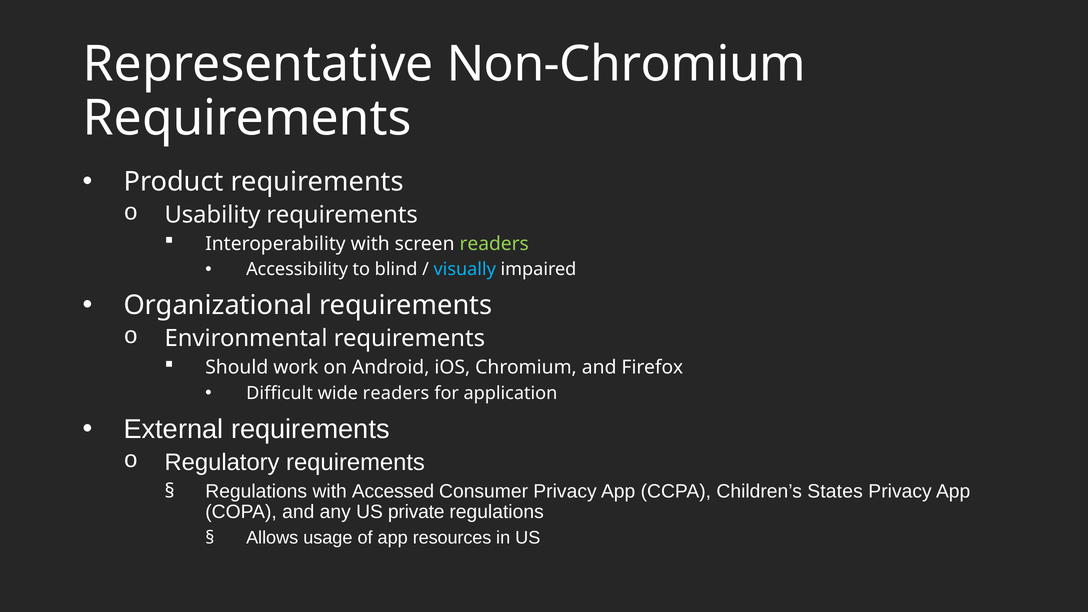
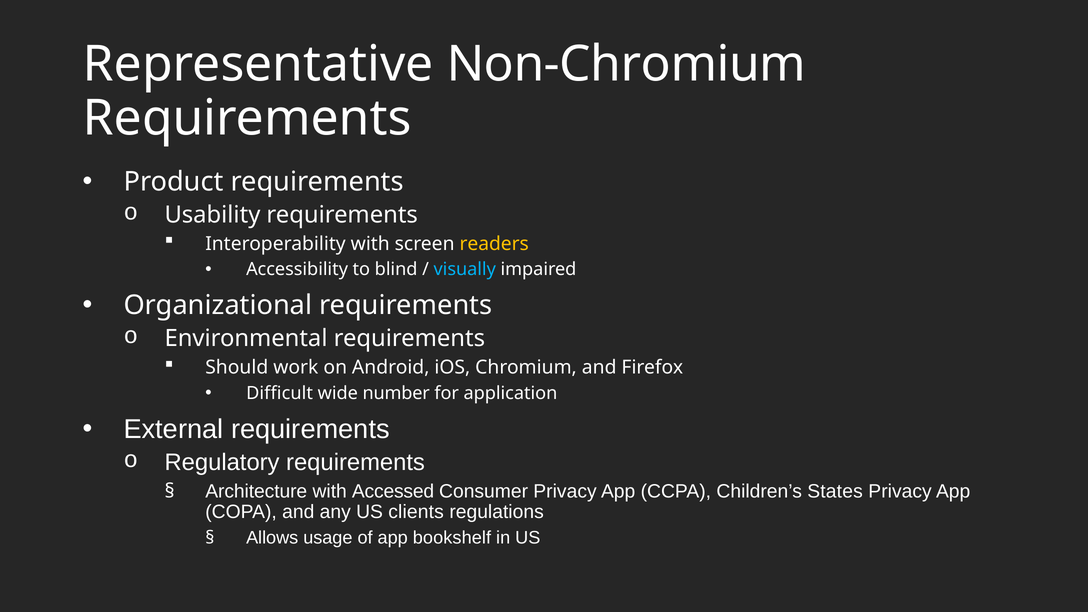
readers colour: light green -> yellow (494, 244)
wide readers: readers -> number (396, 393)
Regulations: Regulations -> Architecture (256, 491)
private: private -> clients (416, 512)
resources: resources -> bookshelf (452, 538)
